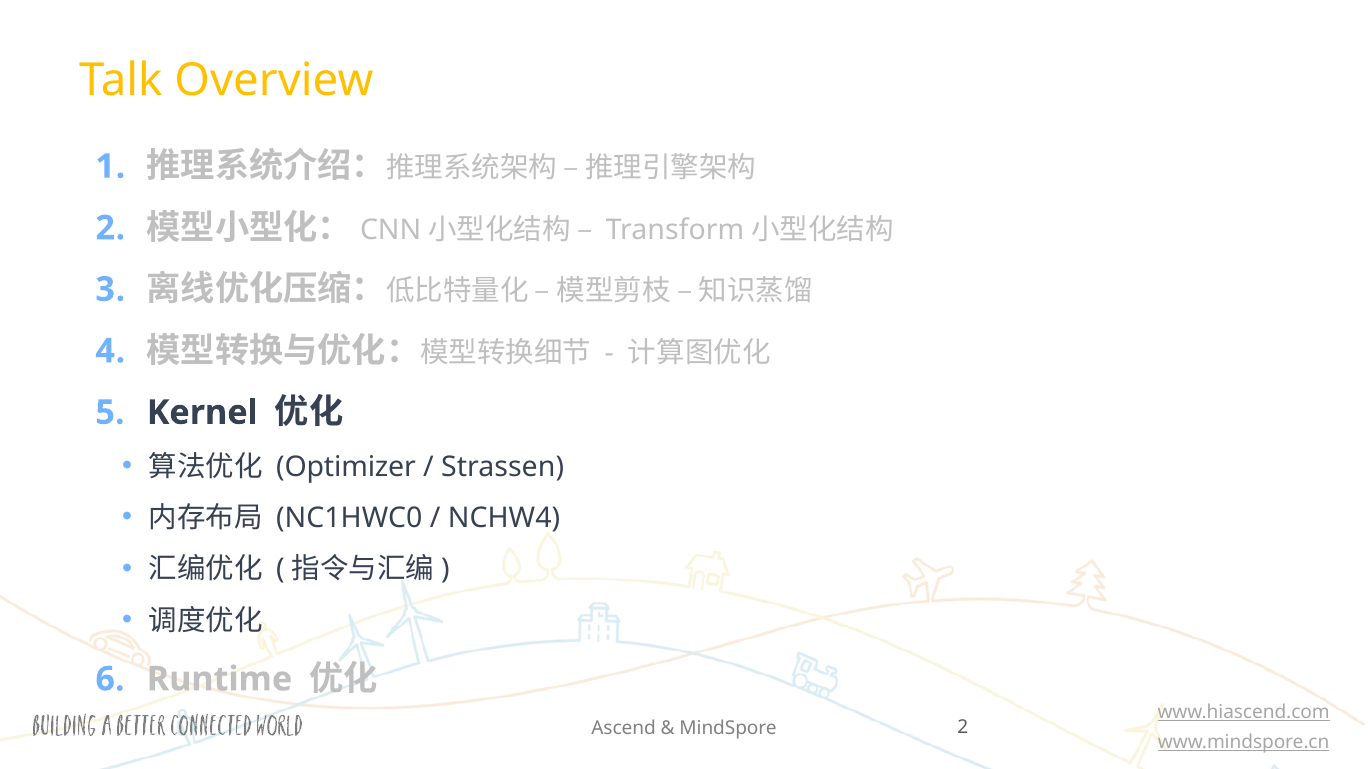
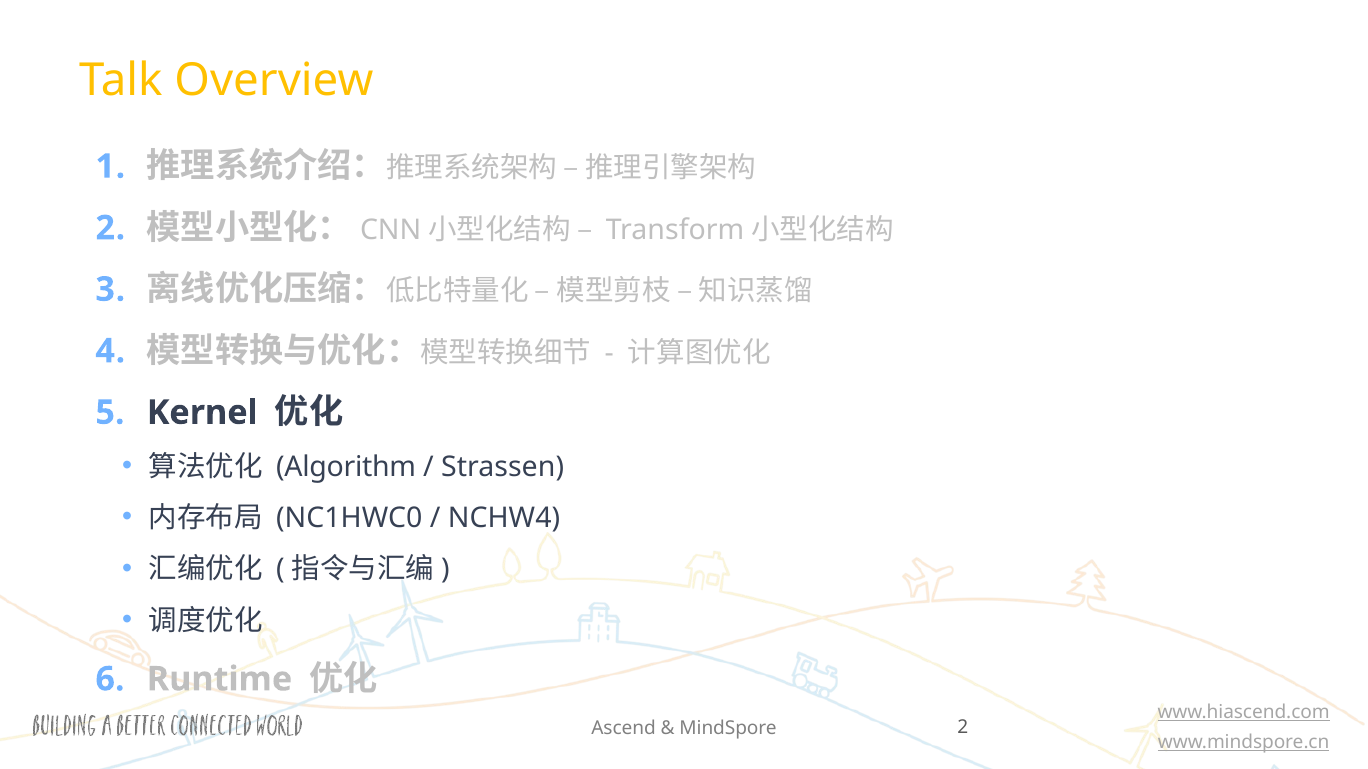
Optimizer: Optimizer -> Algorithm (346, 467)
